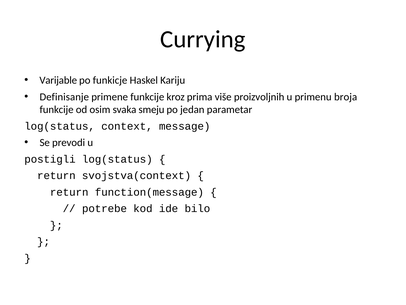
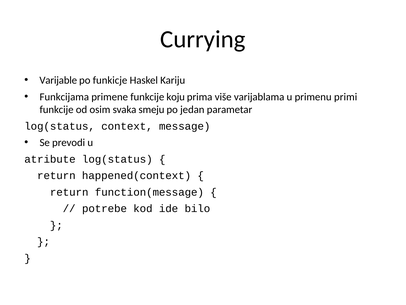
Definisanje: Definisanje -> Funkcijama (64, 97)
kroz: kroz -> koju (176, 97)
proizvoljnih: proizvoljnih -> varijablama (259, 97)
broja: broja -> primi (346, 97)
postigli: postigli -> atribute (50, 159)
svojstva(context: svojstva(context -> happened(context (137, 175)
